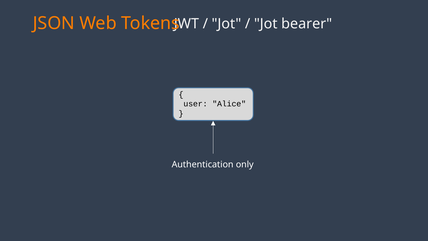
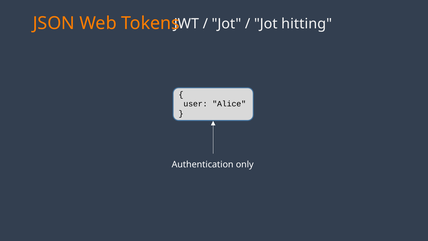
bearer: bearer -> hitting (307, 24)
